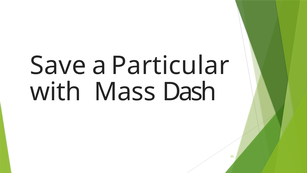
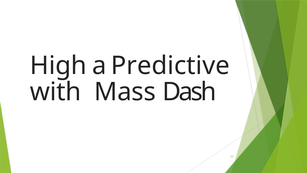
Save: Save -> High (58, 66)
Particular: Particular -> Predictive (170, 66)
